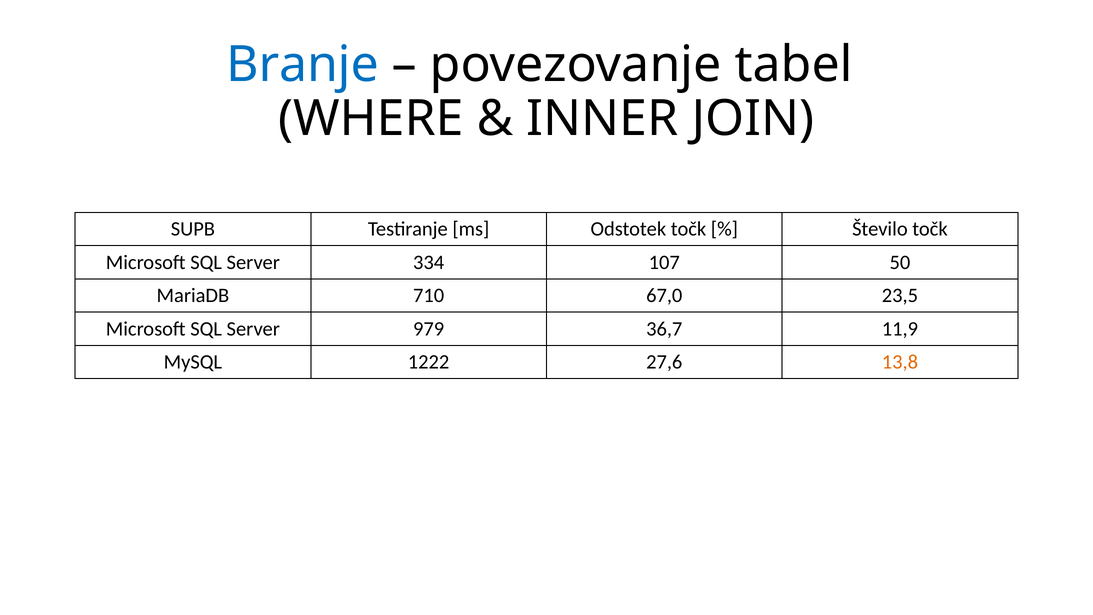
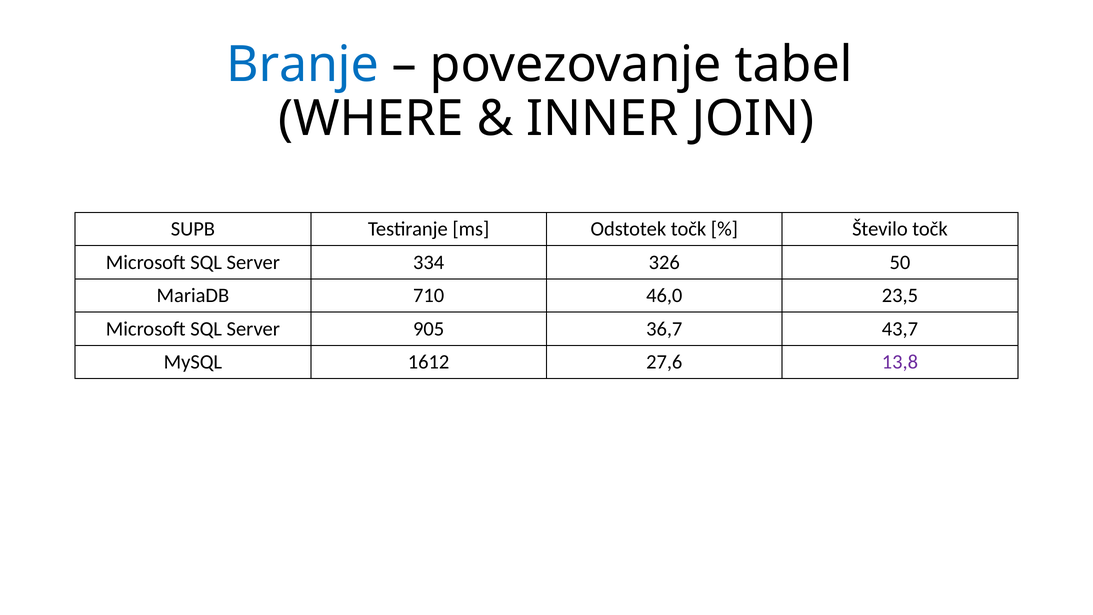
107: 107 -> 326 (664, 262)
67,0: 67,0 -> 46,0 (664, 296)
979: 979 -> 905 (429, 329)
11,9: 11,9 -> 43,7 (900, 329)
1222: 1222 -> 1612 (429, 362)
13,8 colour: orange -> purple (900, 362)
